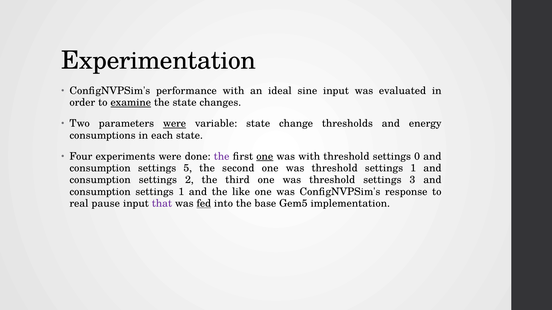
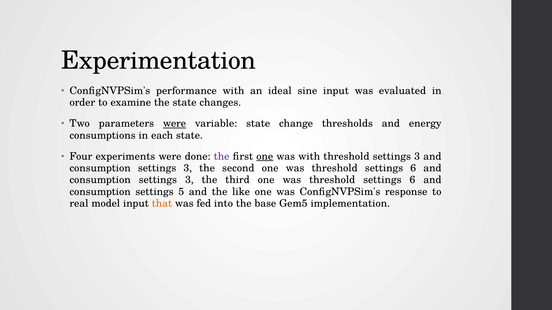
examine underline: present -> none (131, 103)
threshold settings 0: 0 -> 3 (417, 157)
5: 5 -> 3 (188, 168)
1: 1 -> 6 (413, 168)
2: 2 -> 3 (189, 180)
3: 3 -> 6 (412, 180)
consumption settings 1: 1 -> 5 (181, 192)
pause: pause -> model (106, 204)
that colour: purple -> orange (162, 204)
fed underline: present -> none (204, 204)
